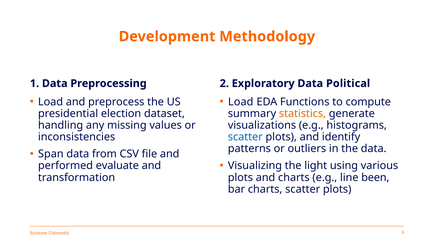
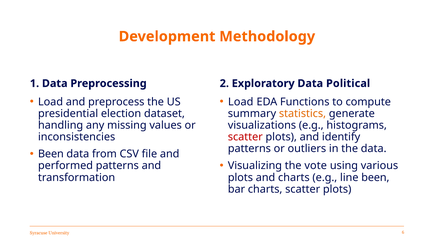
scatter colour: blue -> red (245, 137)
Span: Span -> Been (51, 154)
light: light -> vote (316, 166)
performed evaluate: evaluate -> patterns (117, 166)
